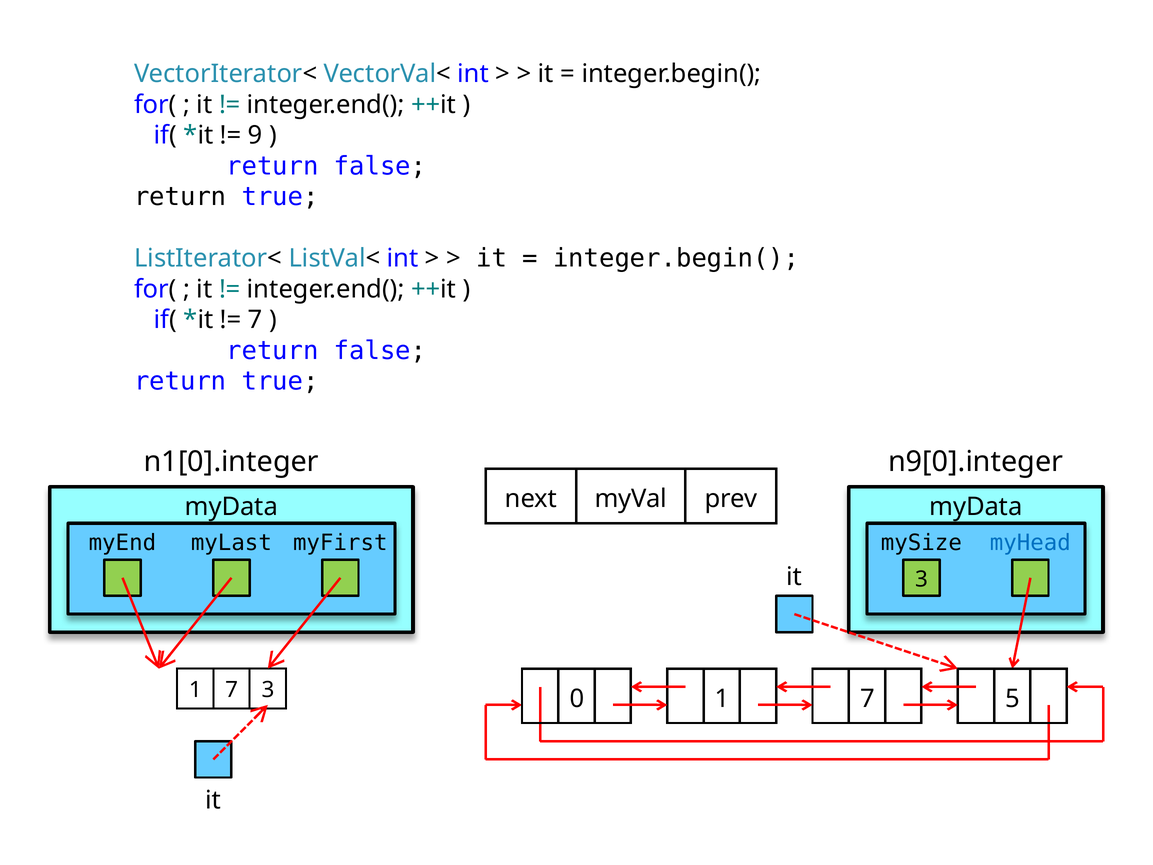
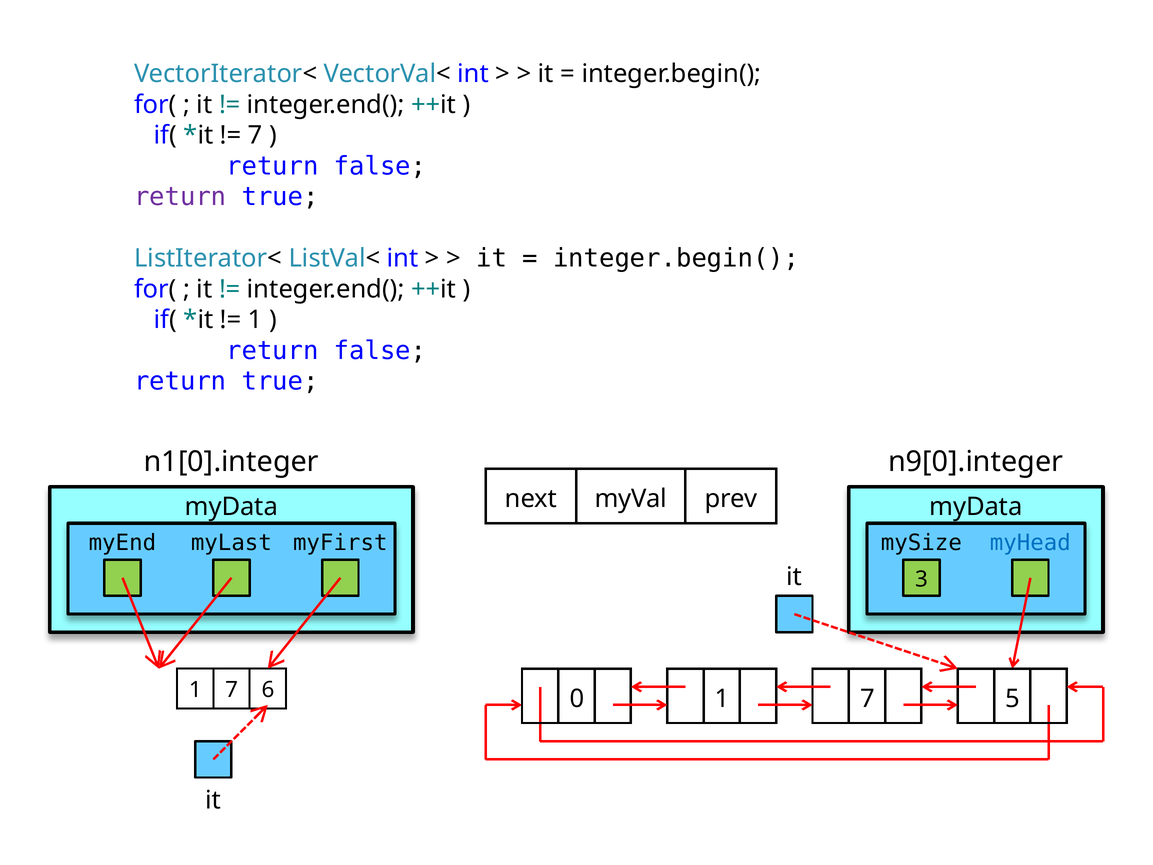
9: 9 -> 7 (255, 135)
return colour: black -> purple (180, 197)
7: 7 -> 1 (255, 320)
7 3: 3 -> 6 (268, 690)
